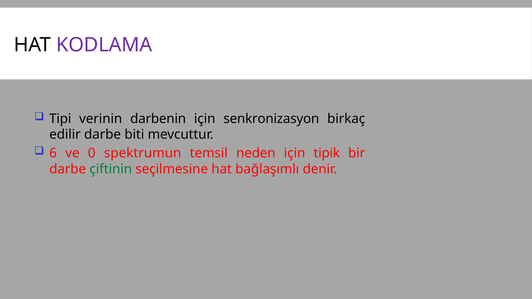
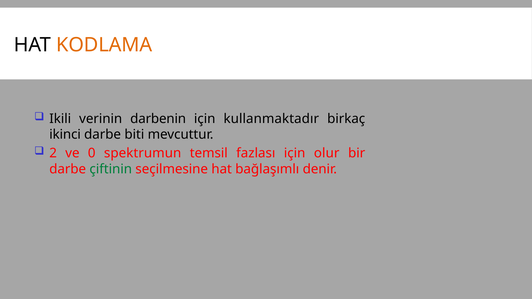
KODLAMA colour: purple -> orange (104, 45)
Tipi: Tipi -> Ikili (60, 119)
senkronizasyon: senkronizasyon -> kullanmaktadır (271, 119)
edilir: edilir -> ikinci (65, 135)
6: 6 -> 2 (53, 153)
neden: neden -> fazlası (256, 153)
tipik: tipik -> olur (327, 153)
